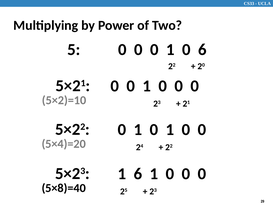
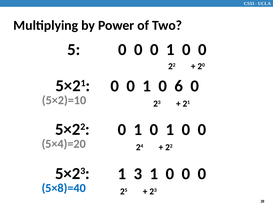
6: 6 -> 0 (202, 50)
0: 0 -> 6 (179, 86)
1 6: 6 -> 3 (138, 174)
5×8)=40 colour: black -> blue (64, 188)
